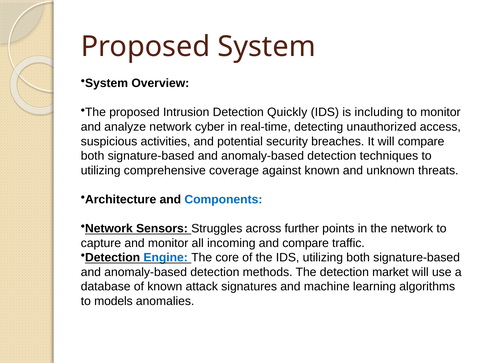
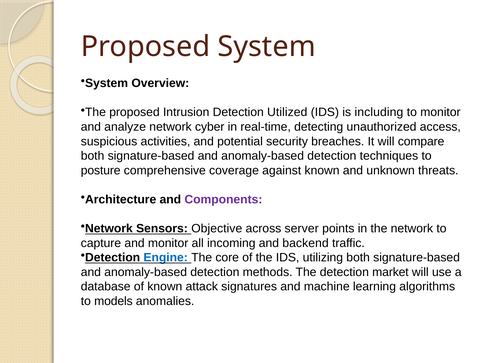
Quickly: Quickly -> Utilized (287, 112)
utilizing: utilizing -> posture (101, 170)
Components colour: blue -> purple (223, 199)
Struggles: Struggles -> Objective (217, 228)
further: further -> server (302, 228)
and compare: compare -> backend (306, 243)
